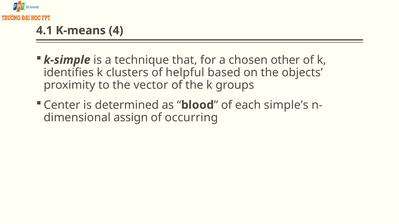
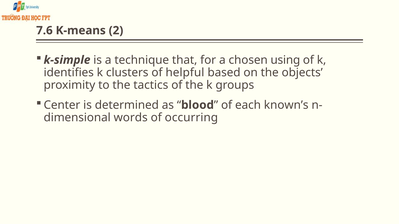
4.1: 4.1 -> 7.6 (44, 31)
4: 4 -> 2 (116, 31)
other: other -> using (285, 60)
vector: vector -> tactics (151, 85)
simple’s: simple’s -> known’s (286, 105)
assign: assign -> words (131, 118)
